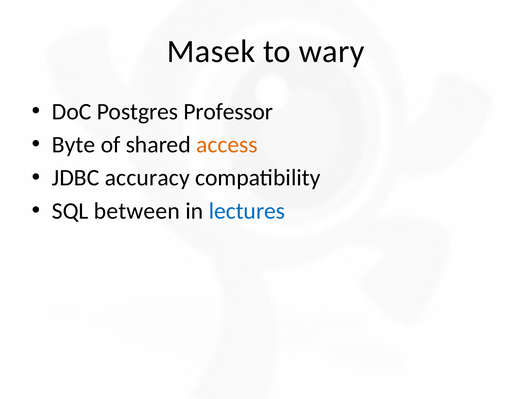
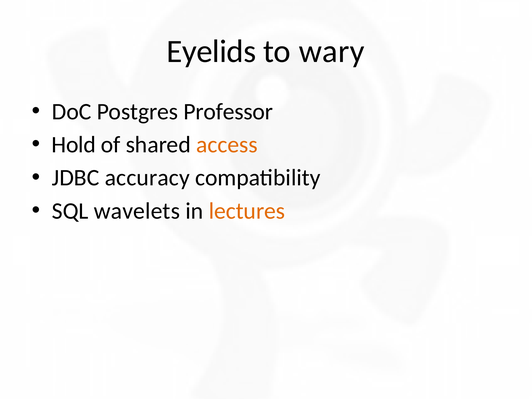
Masek: Masek -> Eyelids (211, 51)
Byte: Byte -> Hold (74, 145)
between: between -> wavelets (137, 211)
lectures colour: blue -> orange (247, 211)
